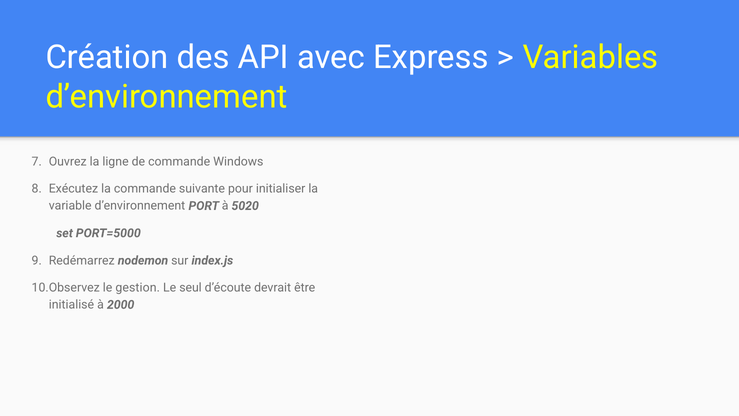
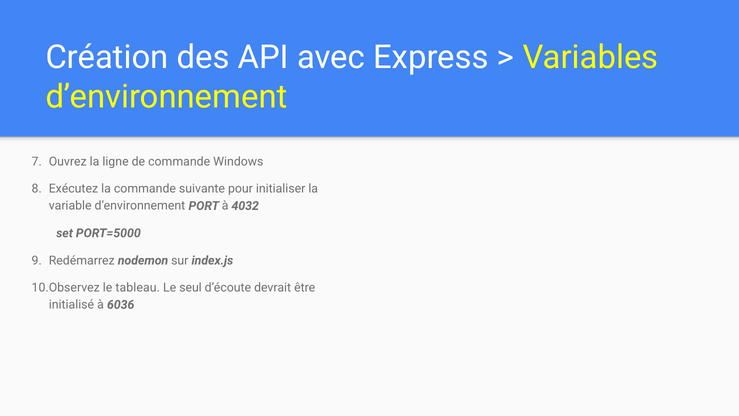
5020: 5020 -> 4032 (245, 206)
gestion: gestion -> tableau (138, 288)
2000: 2000 -> 6036 (121, 305)
